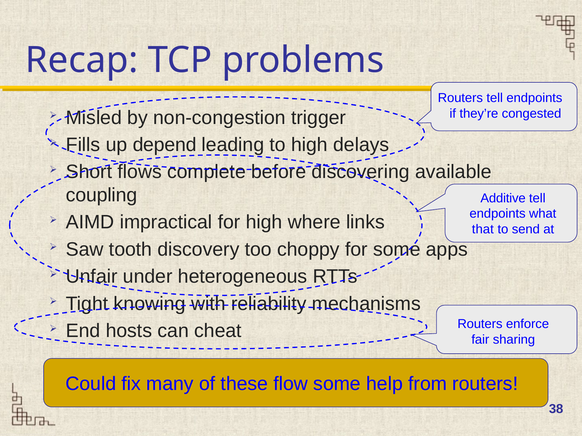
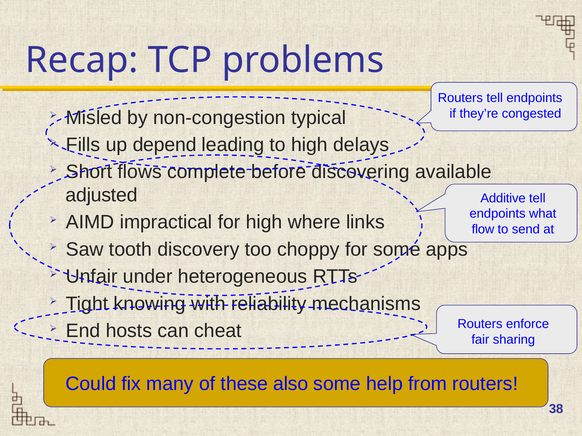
trigger: trigger -> typical (319, 118)
coupling: coupling -> adjusted (102, 195)
that: that -> flow (483, 229)
flow: flow -> also (291, 384)
